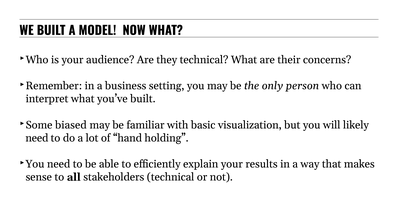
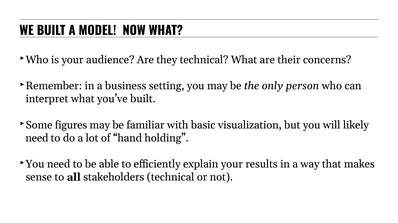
biased: biased -> figures (71, 125)
